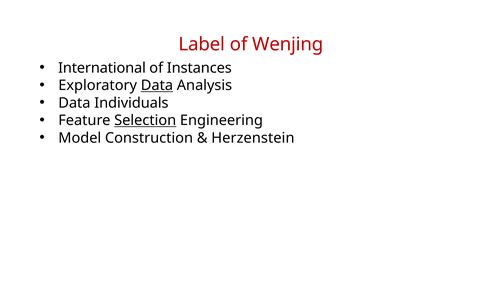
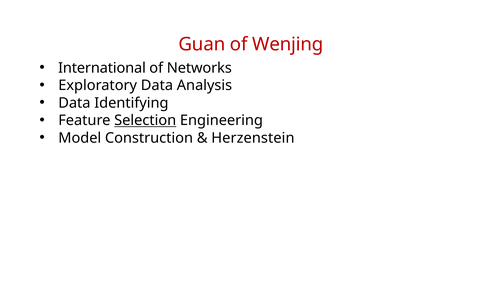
Label: Label -> Guan (202, 44)
Instances: Instances -> Networks (199, 68)
Data underline: present -> none (157, 85)
Individuals: Individuals -> Identifying (131, 103)
